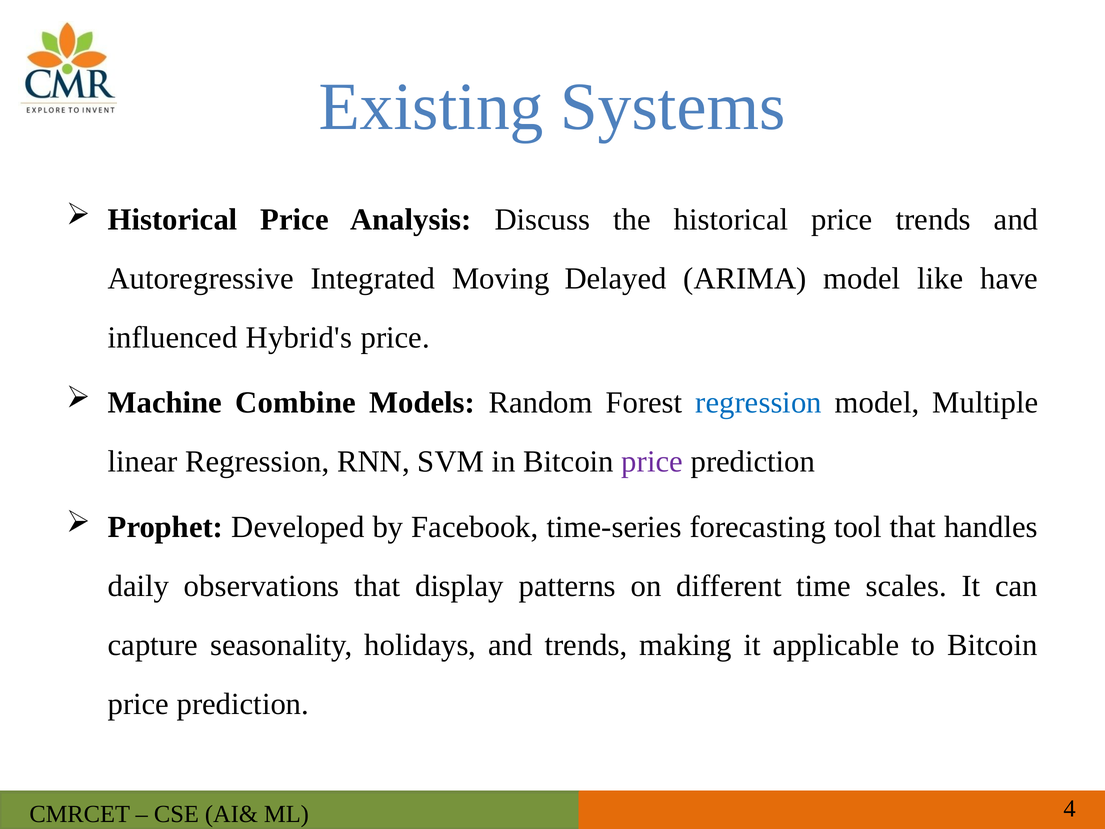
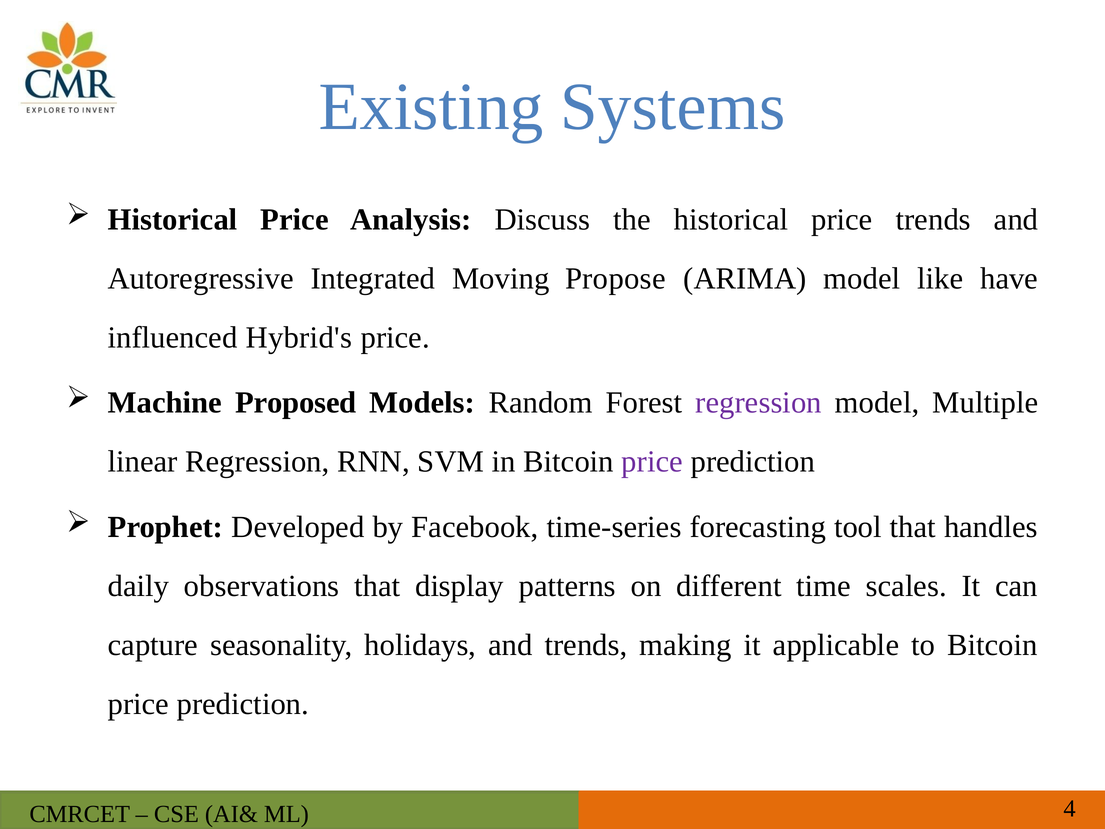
Delayed: Delayed -> Propose (615, 279)
Combine: Combine -> Proposed (296, 403)
regression colour: blue -> purple (759, 403)
